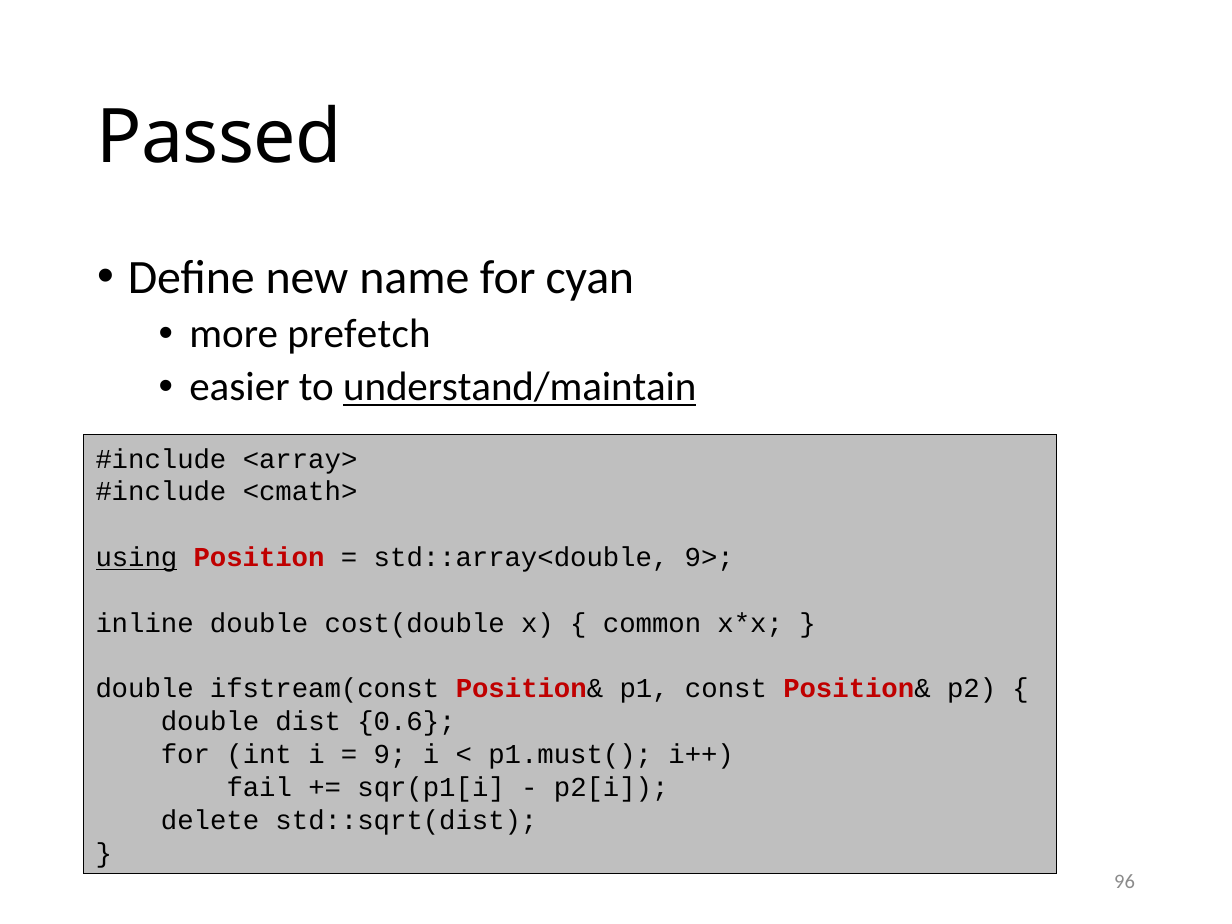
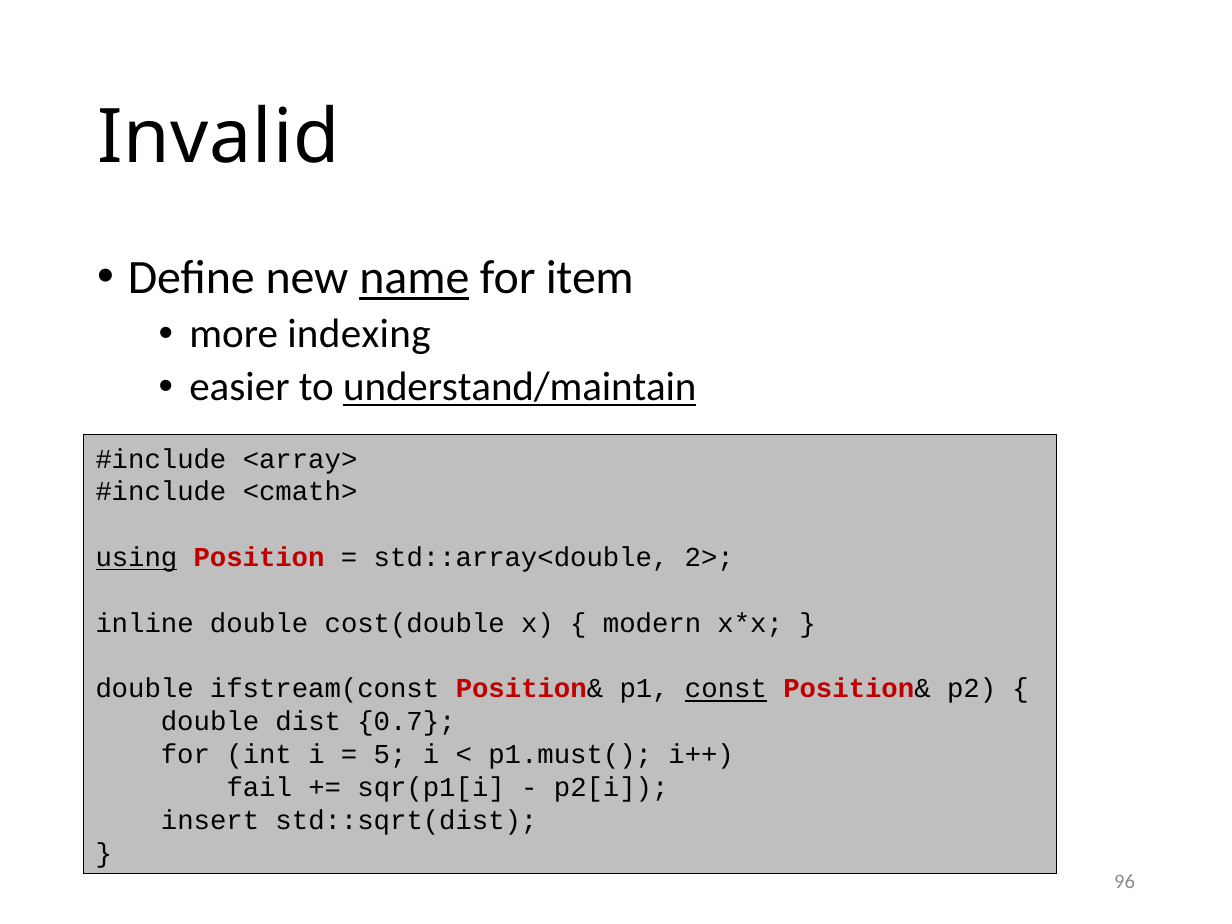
Passed: Passed -> Invalid (218, 138)
name underline: none -> present (414, 278)
cyan: cyan -> item (590, 278)
prefetch: prefetch -> indexing (359, 334)
9>: 9> -> 2> (709, 558)
common: common -> modern (652, 623)
const underline: none -> present (726, 689)
0.6: 0.6 -> 0.7 (406, 722)
9: 9 -> 5 (390, 755)
delete: delete -> insert (210, 820)
